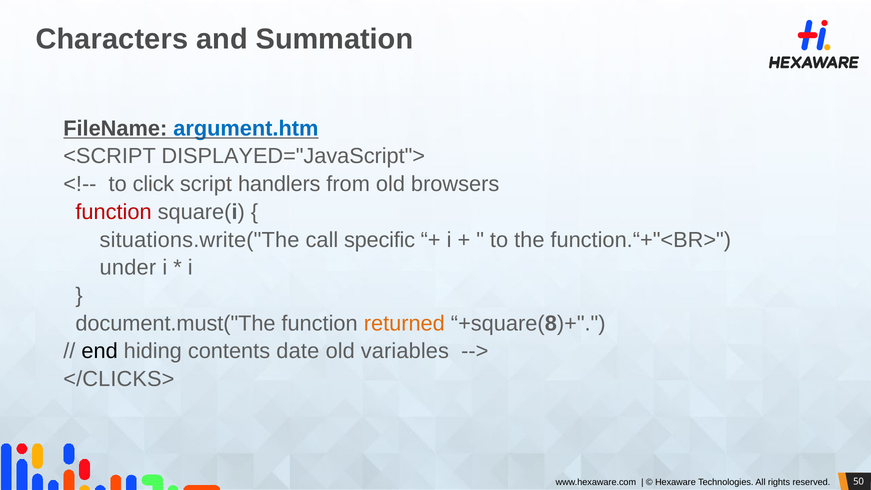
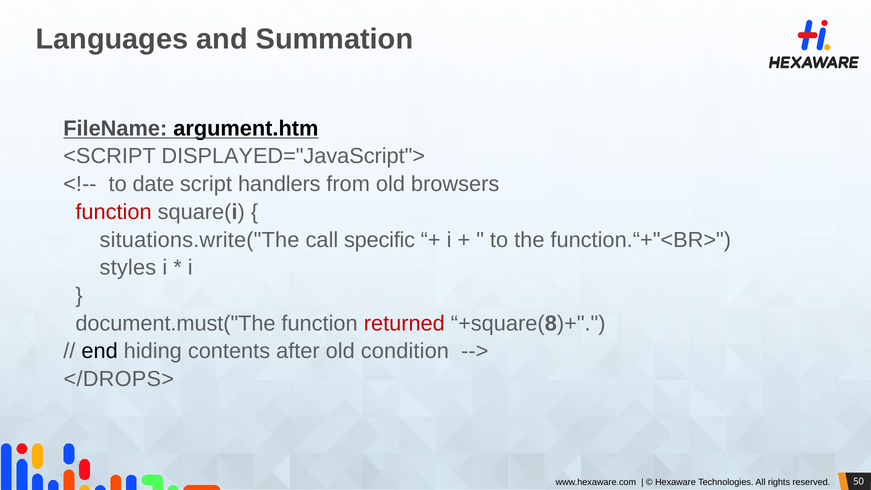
Characters: Characters -> Languages (112, 39)
argument.htm colour: blue -> black (246, 128)
click: click -> date (153, 184)
under: under -> styles (128, 268)
returned colour: orange -> red (404, 323)
date: date -> after (298, 351)
variables: variables -> condition (405, 351)
</CLICKS>: </CLICKS> -> </DROPS> (119, 379)
